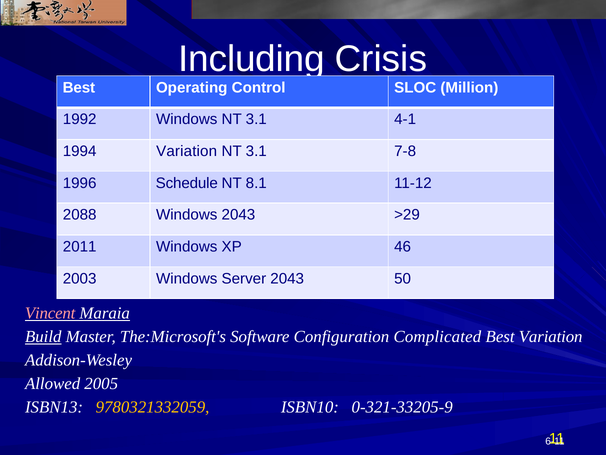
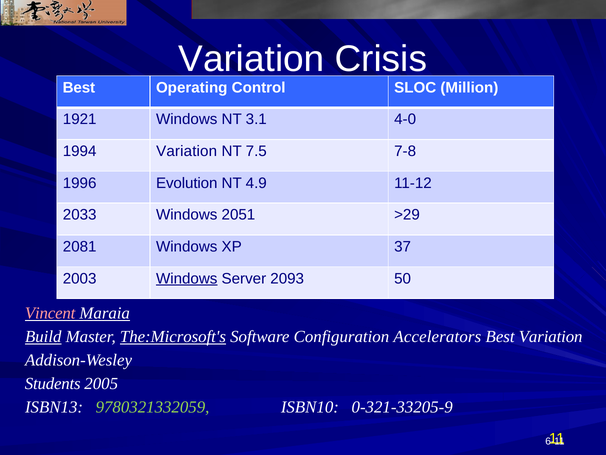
Including: Including -> Variation (251, 59)
1992: 1992 -> 1921 (80, 119)
4-1: 4-1 -> 4-0 (405, 119)
3.1: 3.1 -> 7.5 (256, 151)
Schedule: Schedule -> Evolution (187, 183)
8.1: 8.1 -> 4.9 (256, 183)
2088: 2088 -> 2033 (80, 215)
Windows 2043: 2043 -> 2051 (238, 215)
2011: 2011 -> 2081 (80, 246)
46: 46 -> 37 (403, 246)
Windows underline: none -> present (187, 278)
Server 2043: 2043 -> 2093 (287, 278)
The:Microsoft's underline: none -> present (173, 336)
Complicated: Complicated -> Accelerators (437, 336)
Allowed: Allowed -> Students (53, 383)
9780321332059 colour: yellow -> light green (153, 407)
